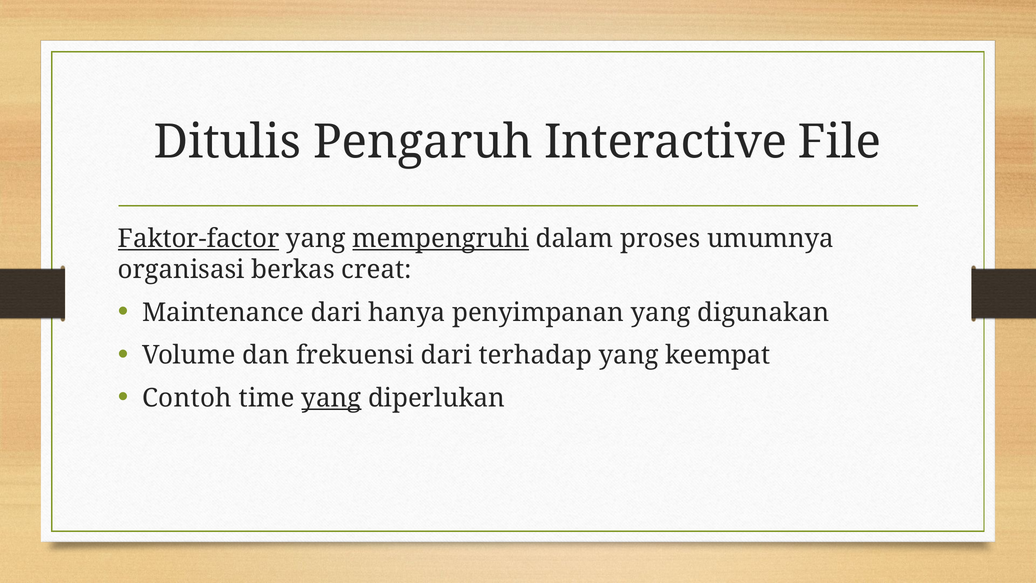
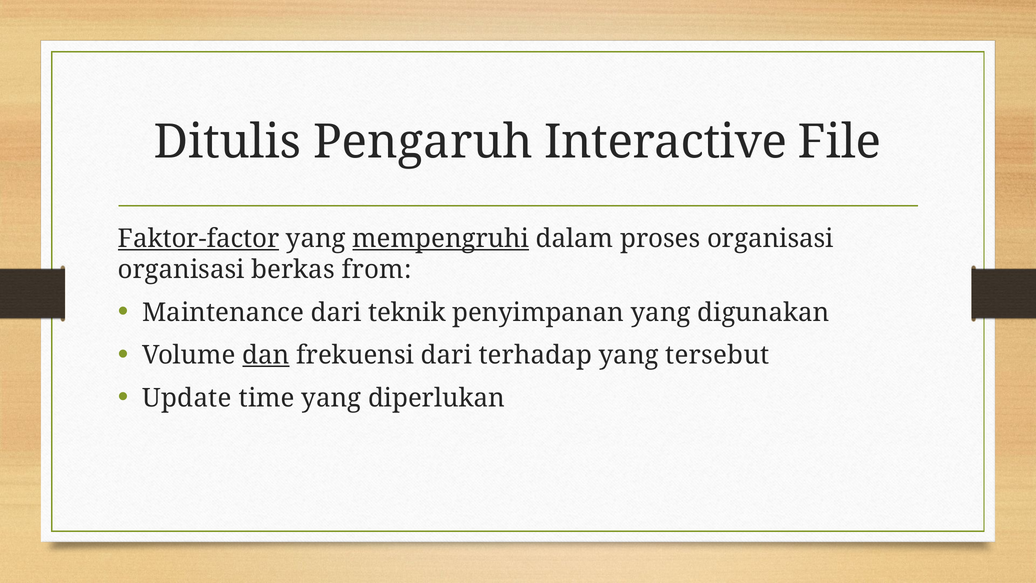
proses umumnya: umumnya -> organisasi (770, 239)
creat: creat -> from (377, 270)
hanya: hanya -> teknik (407, 312)
dan underline: none -> present (266, 355)
keempat: keempat -> tersebut (717, 355)
Contoh: Contoh -> Update (187, 398)
yang underline: present -> none (331, 398)
